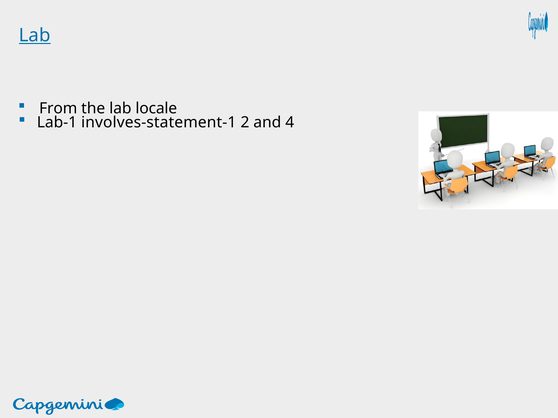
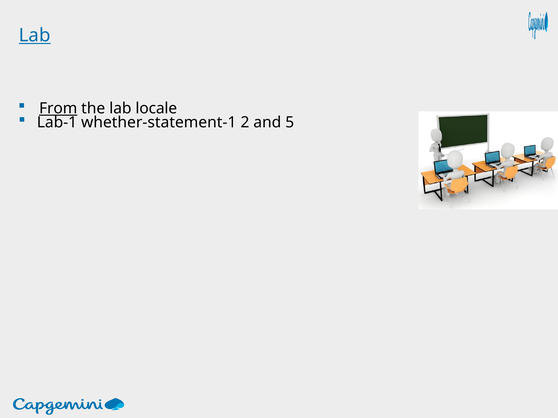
From underline: none -> present (58, 109)
involves-statement-1: involves-statement-1 -> whether-statement-1 (159, 123)
4: 4 -> 5 (290, 123)
